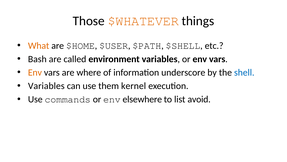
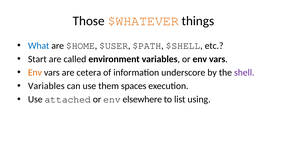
What colour: orange -> blue (39, 46)
Bash: Bash -> Start (37, 59)
where: where -> cetera (89, 72)
shell colour: blue -> purple (244, 72)
kernel: kernel -> spaces (134, 86)
commands: commands -> attached (68, 99)
avoid: avoid -> using (199, 99)
